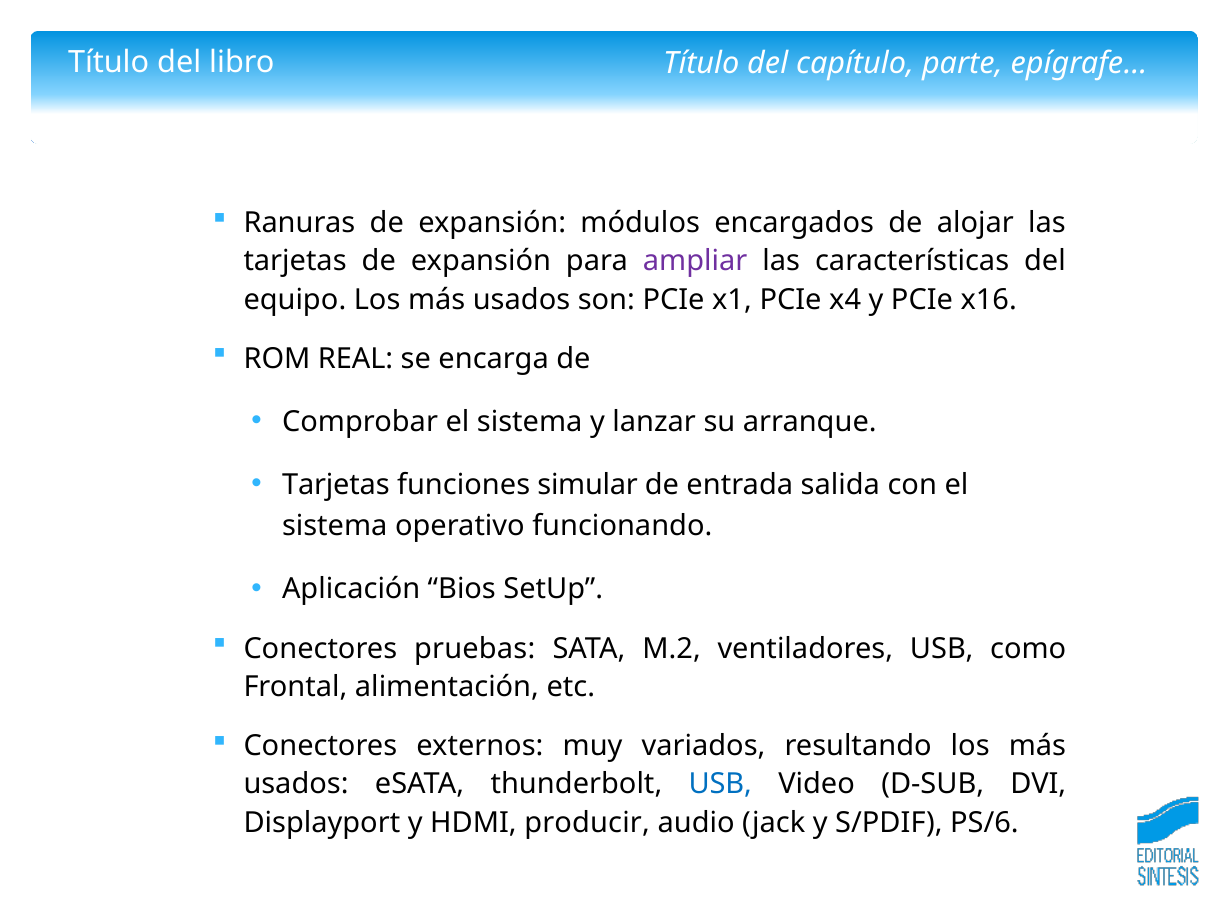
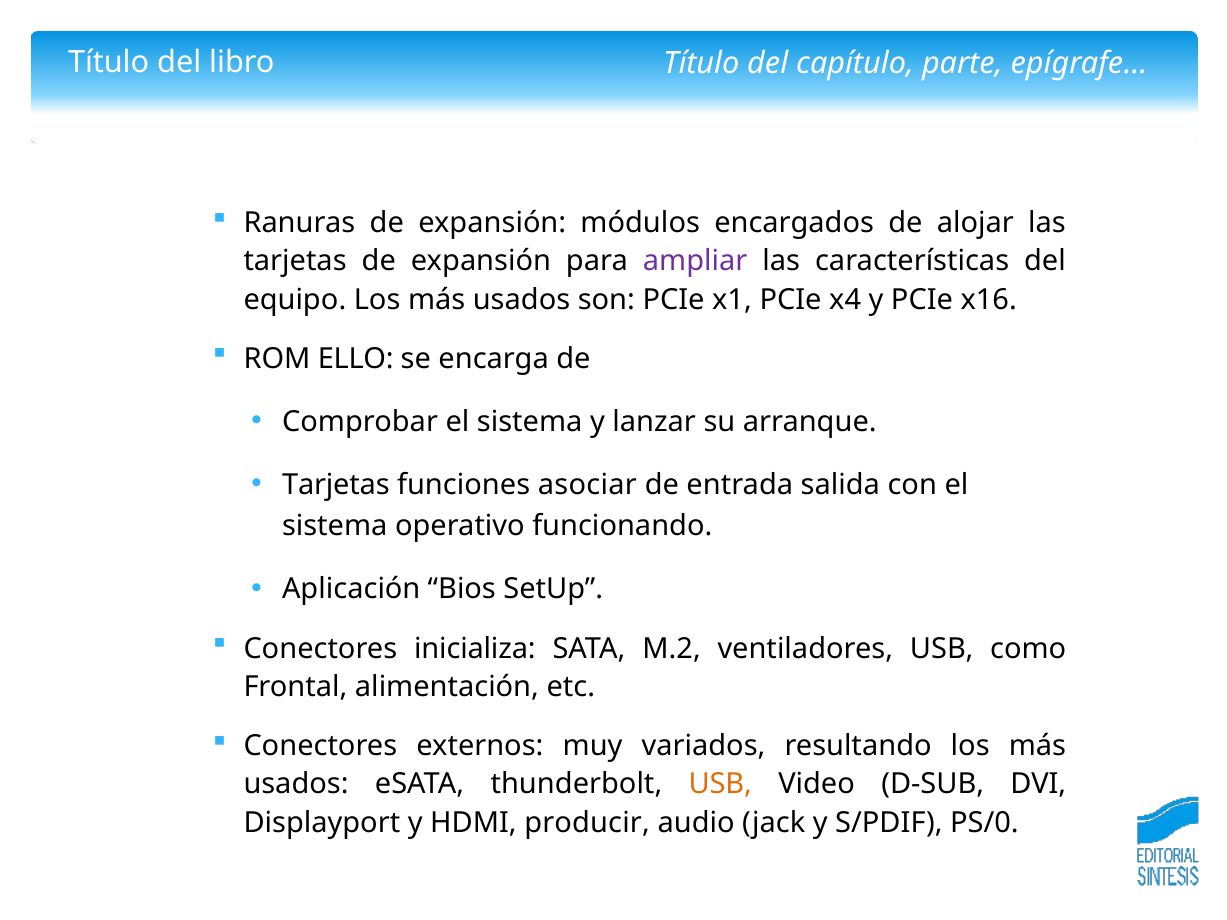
REAL: REAL -> ELLO (356, 359)
simular: simular -> asociar (587, 485)
pruebas: pruebas -> inicializa (475, 649)
USB colour: blue -> orange (720, 785)
PS/6: PS/6 -> PS/0 (984, 823)
